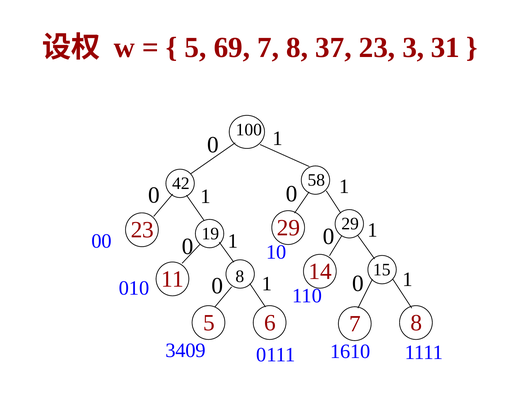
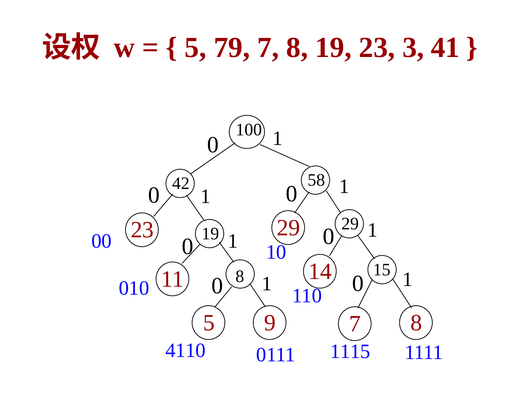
69: 69 -> 79 (232, 48)
8 37: 37 -> 19 (333, 48)
31: 31 -> 41 (445, 48)
6: 6 -> 9 (270, 323)
3409: 3409 -> 4110 (186, 350)
1610: 1610 -> 1115 (350, 351)
